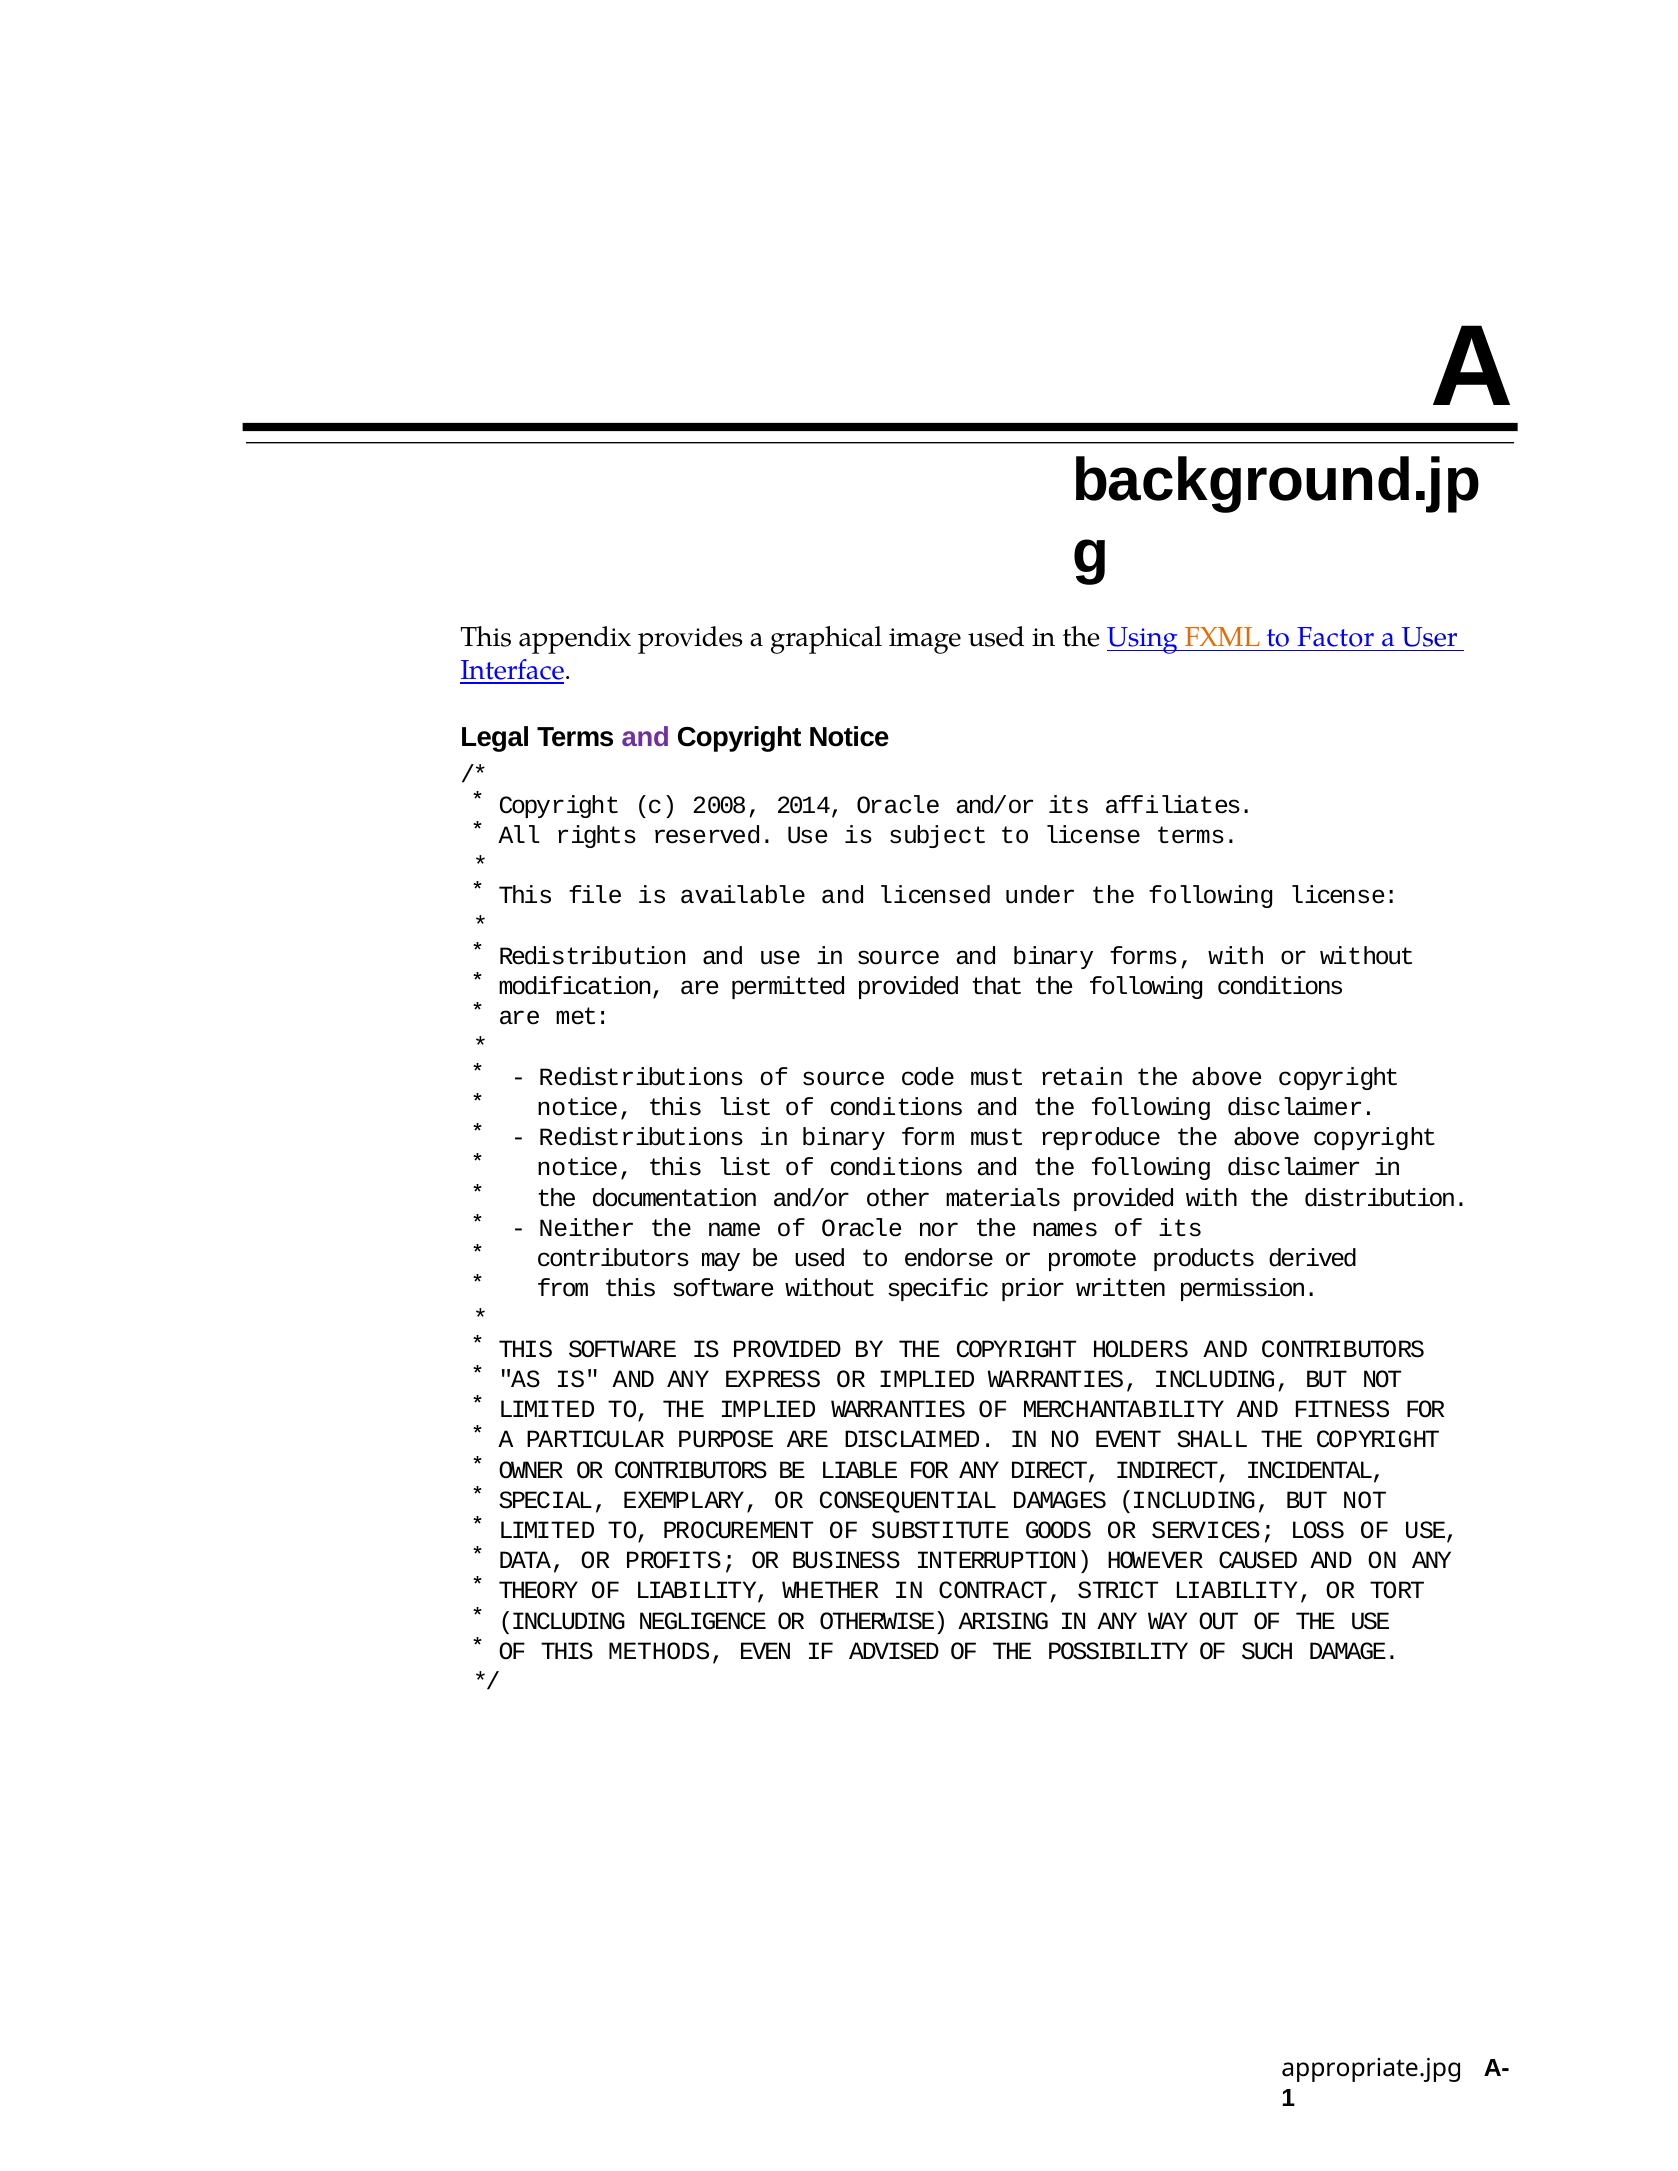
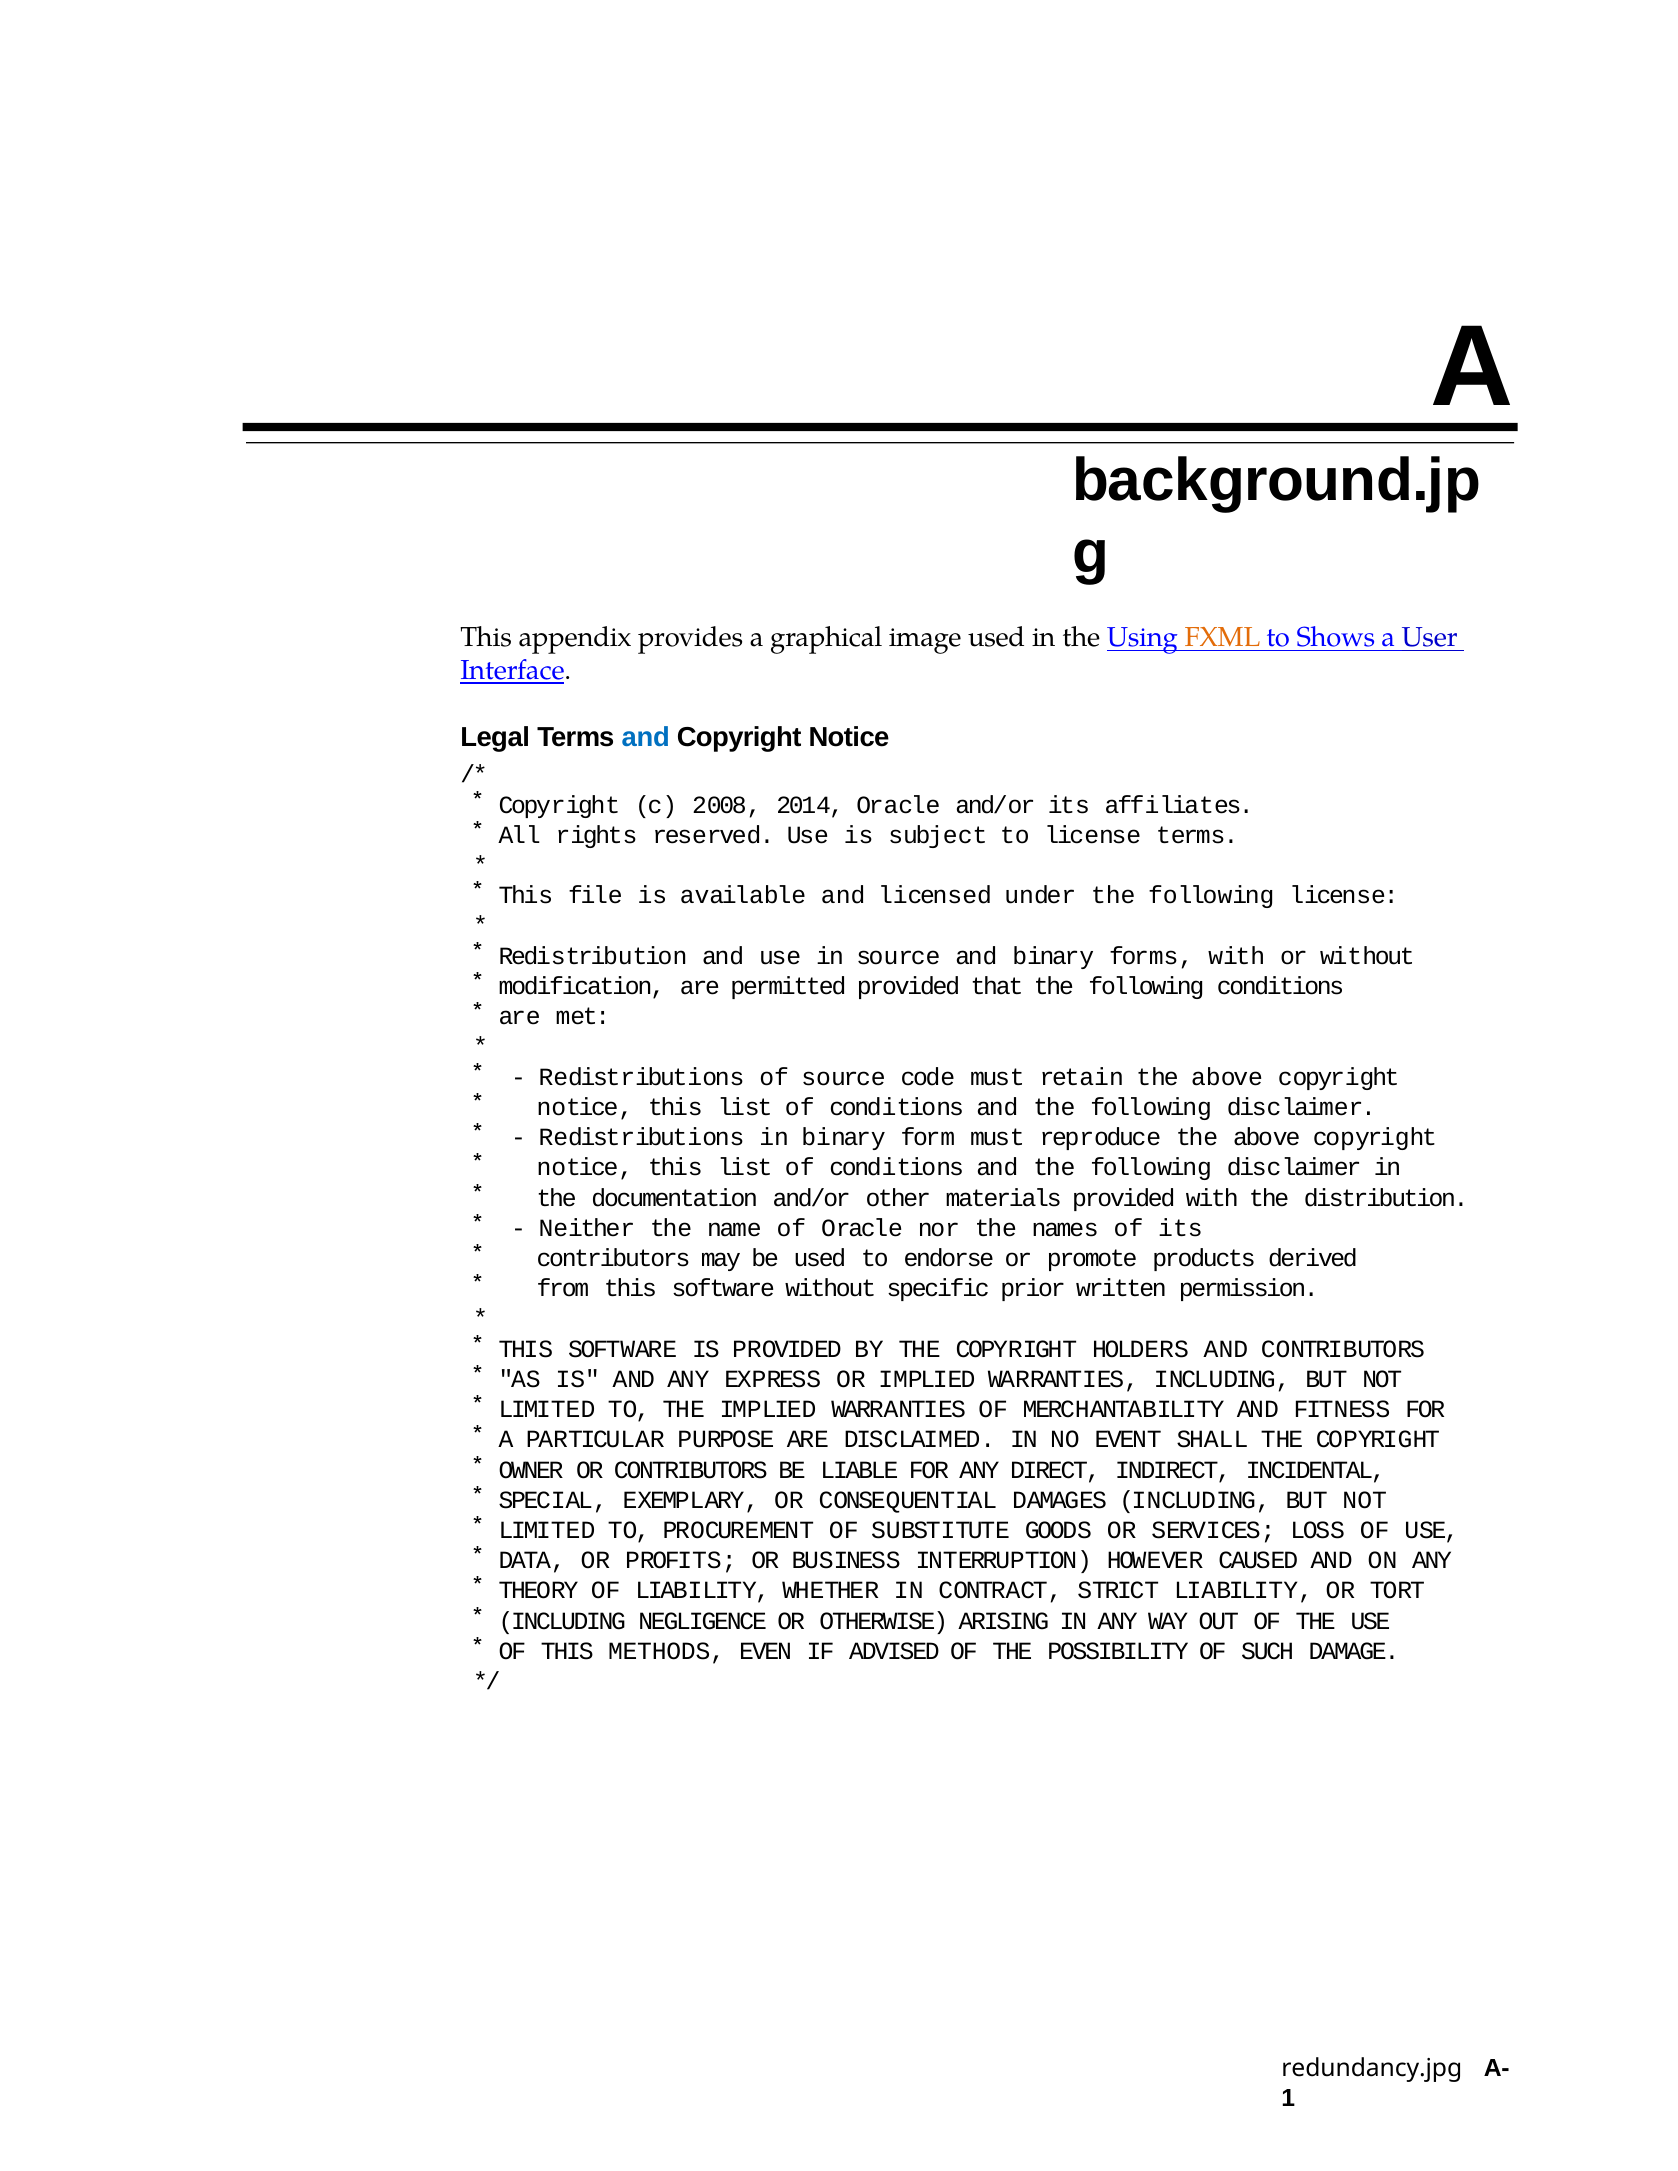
Factor: Factor -> Shows (1336, 637)
and colour: purple -> blue (646, 737)
appropriate.jpg: appropriate.jpg -> redundancy.jpg (1372, 2069)
